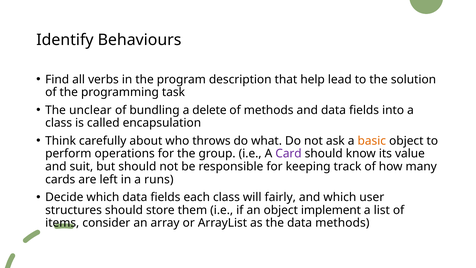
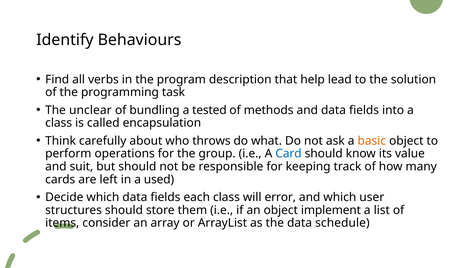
delete: delete -> tested (209, 110)
Card colour: purple -> blue (289, 154)
runs: runs -> used (159, 179)
fairly: fairly -> error (280, 197)
data methods: methods -> schedule (342, 223)
